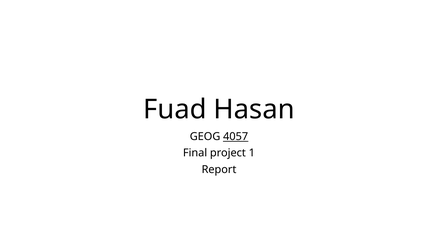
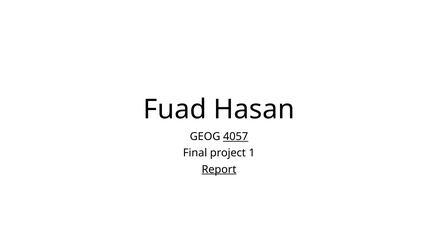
Report underline: none -> present (219, 170)
